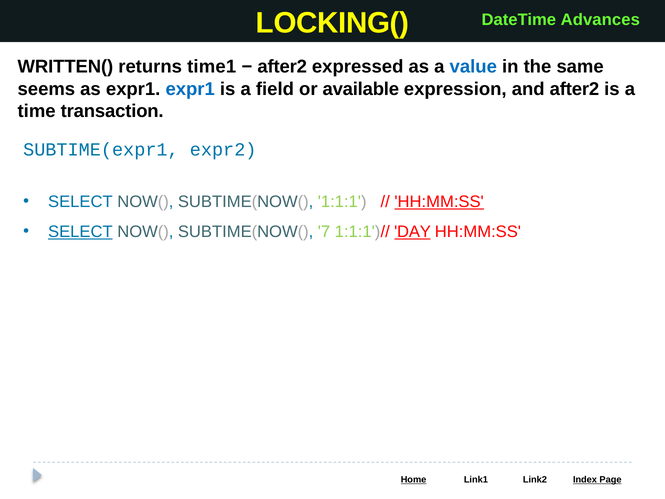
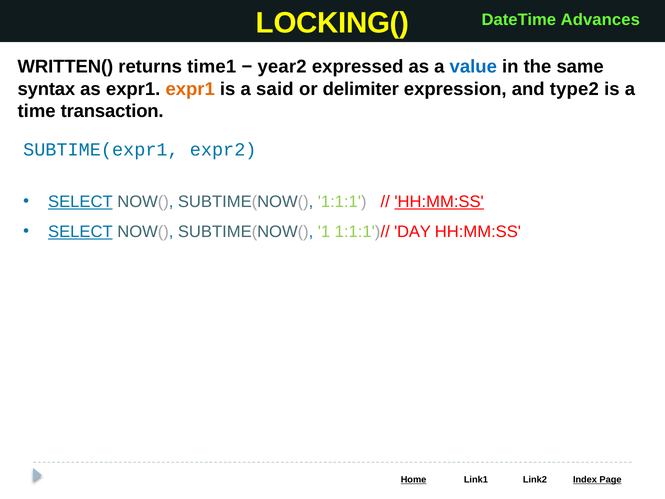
after2: after2 -> year2 (282, 67)
seems: seems -> syntax (46, 89)
expr1 colour: blue -> orange (190, 89)
field: field -> said (275, 89)
available: available -> delimiter (361, 89)
and after2: after2 -> type2 (574, 89)
SELECT underline: none -> present (80, 202)
7: 7 -> 1 (324, 232)
DAY underline: present -> none (413, 232)
